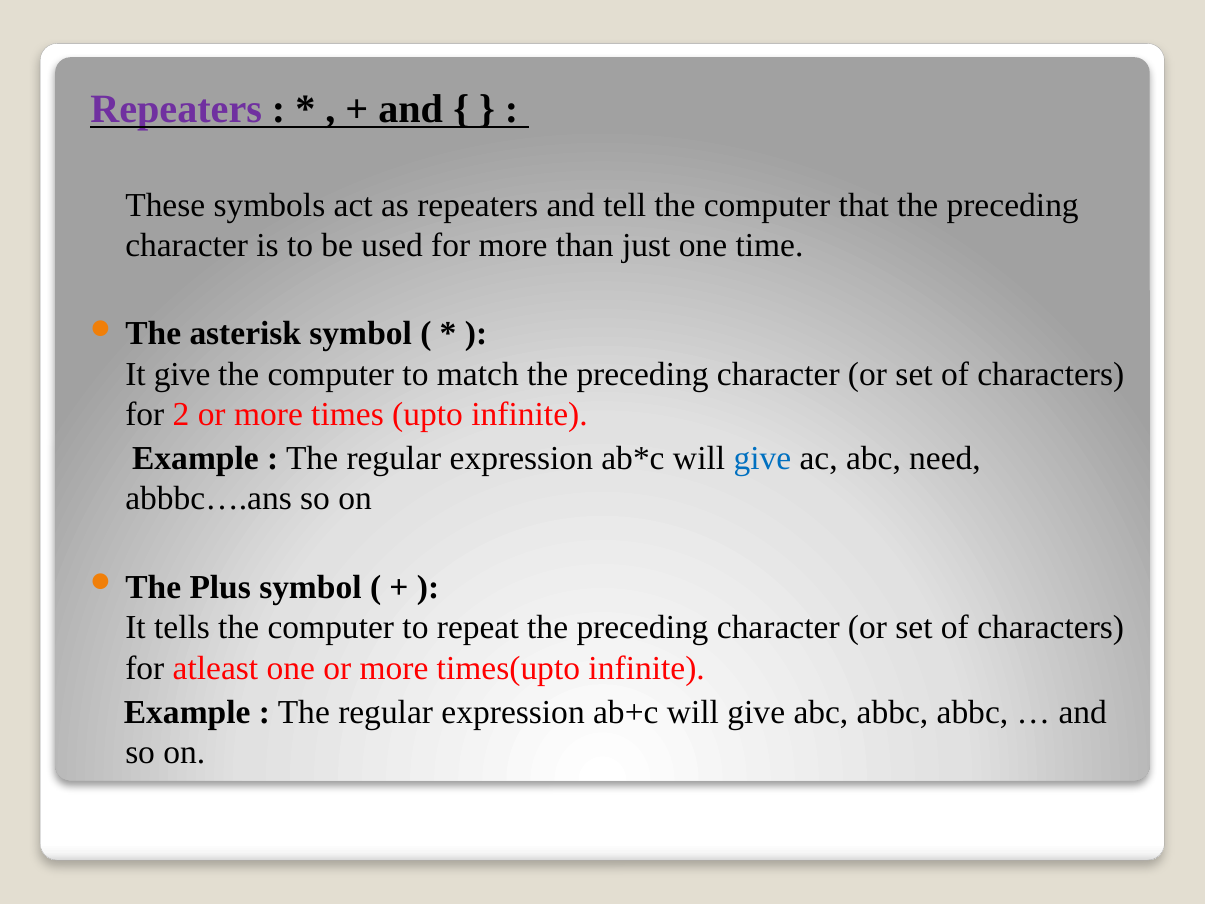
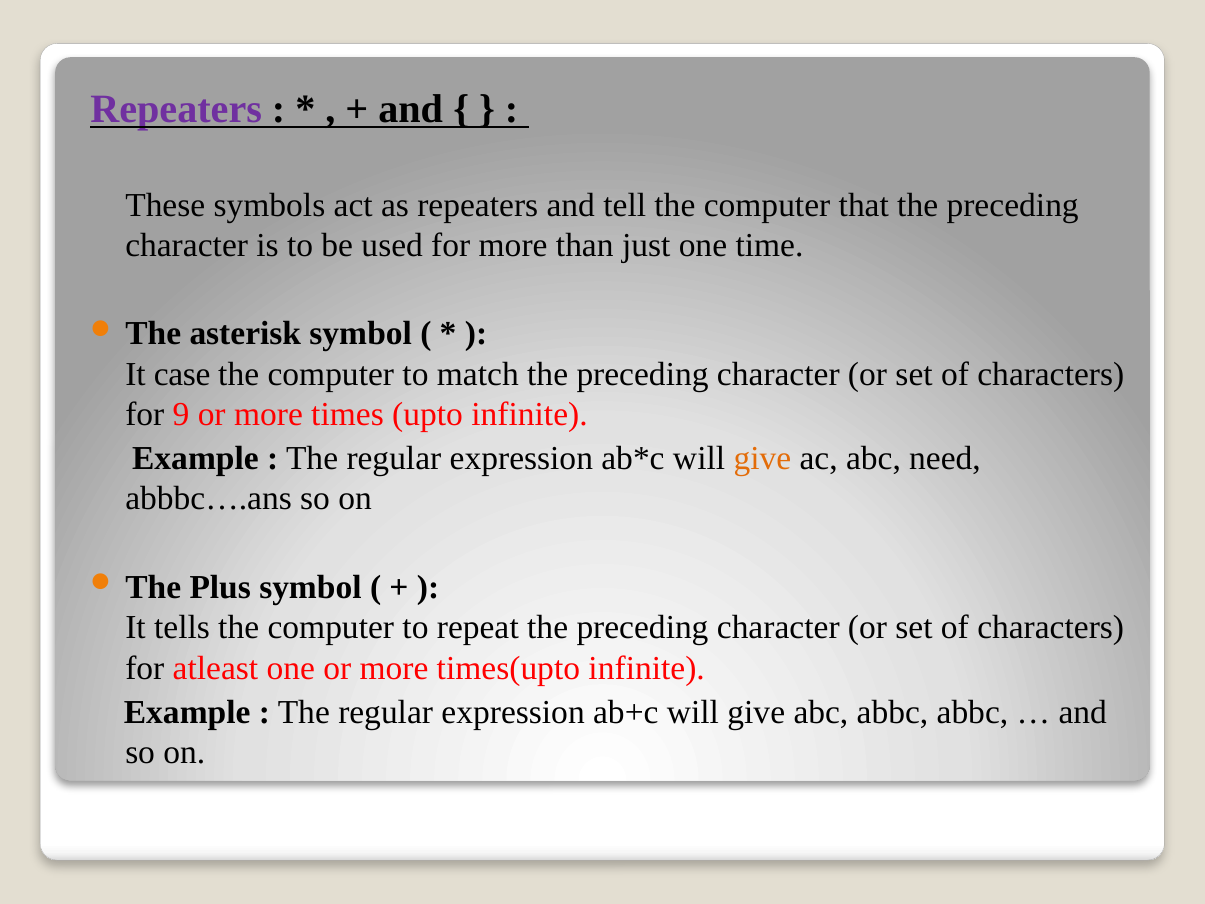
It give: give -> case (182, 374)
2: 2 -> 9 (181, 414)
give colour: blue -> orange (762, 459)
